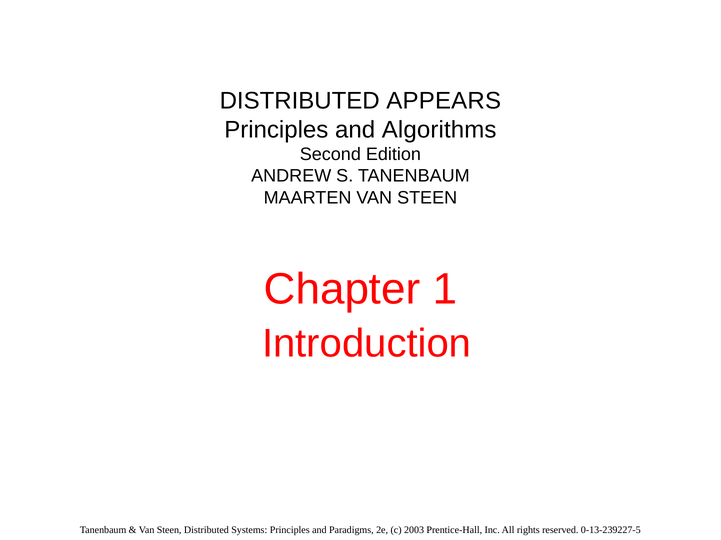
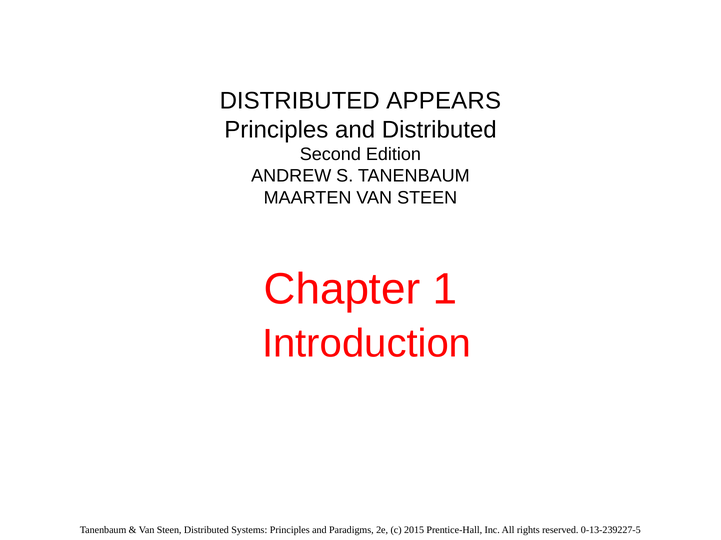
and Algorithms: Algorithms -> Distributed (439, 130)
2003: 2003 -> 2015 (414, 531)
